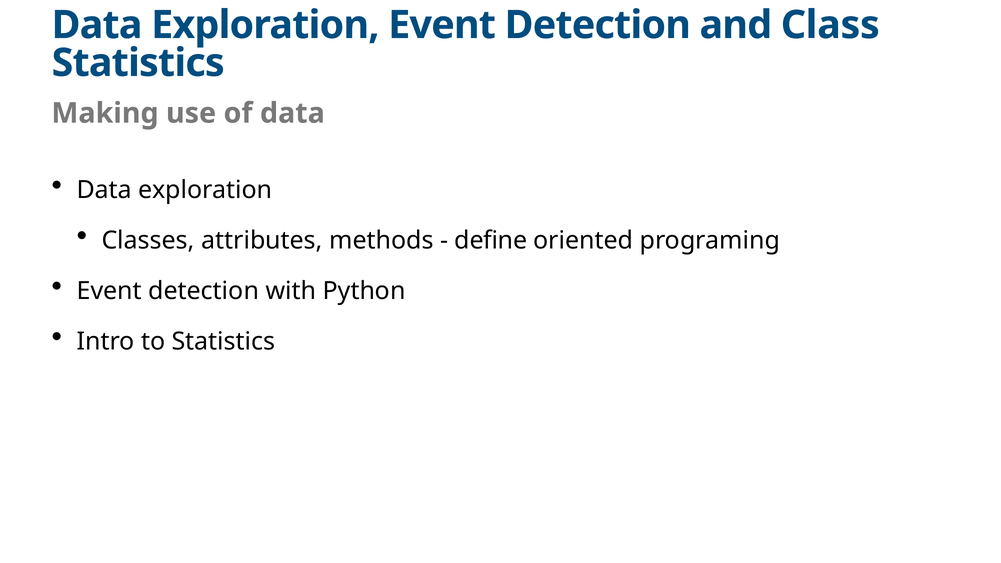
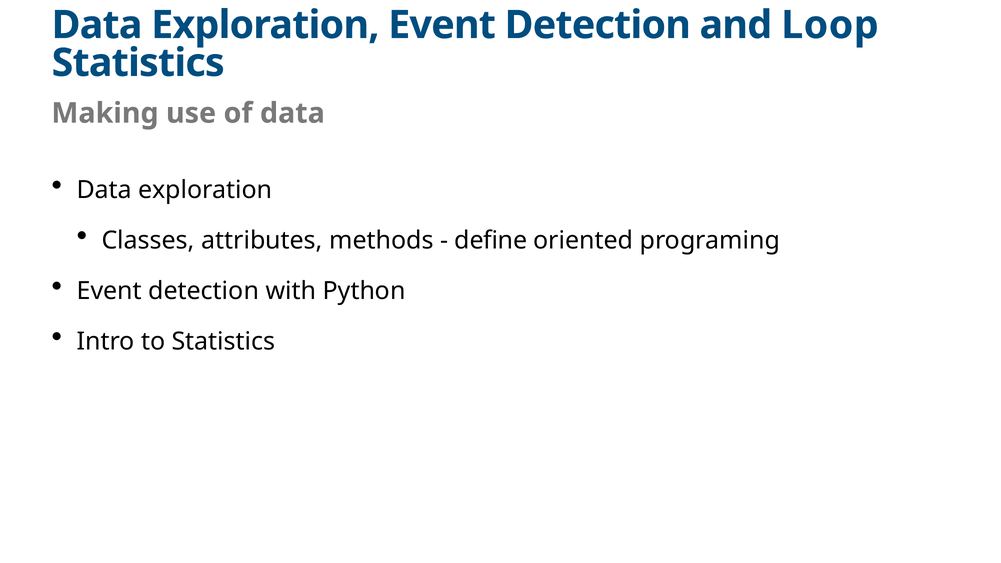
Class: Class -> Loop (830, 25)
